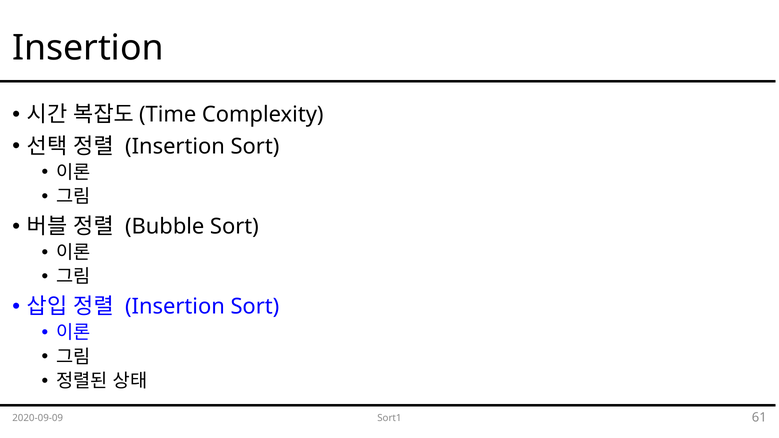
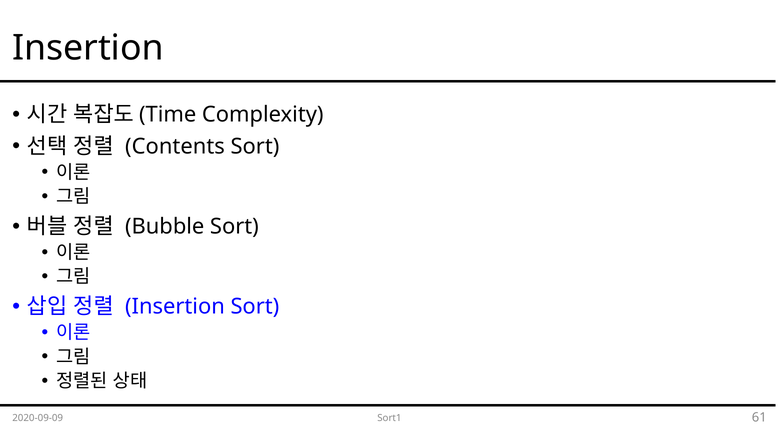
Insertion: Insertion -> Contents (175, 146)
